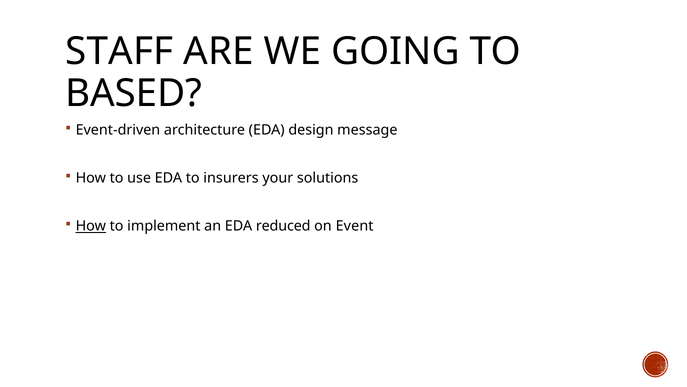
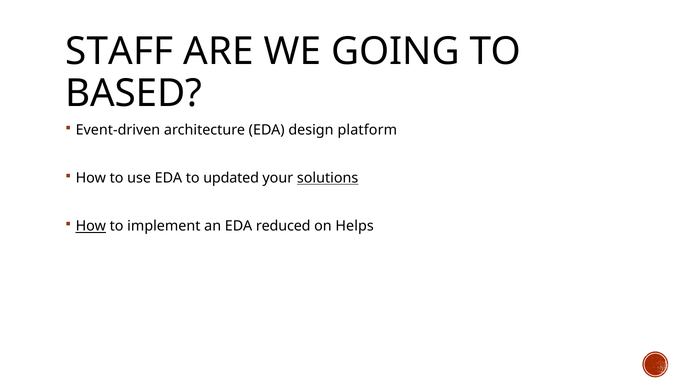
message: message -> platform (367, 130)
insurers: insurers -> updated (231, 178)
solutions underline: none -> present (328, 178)
Event: Event -> Helps (355, 226)
